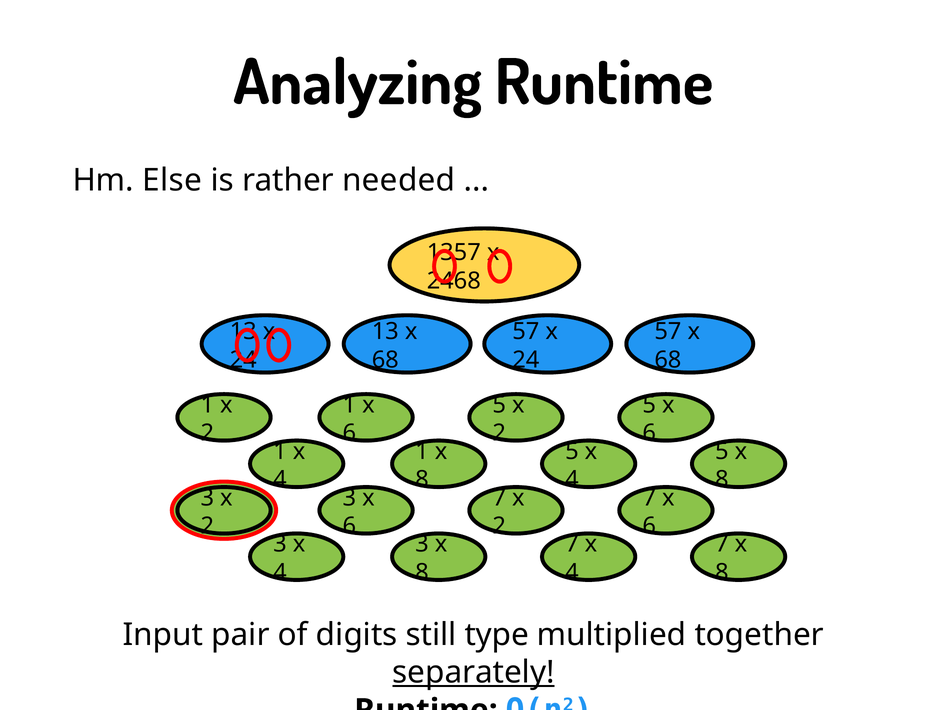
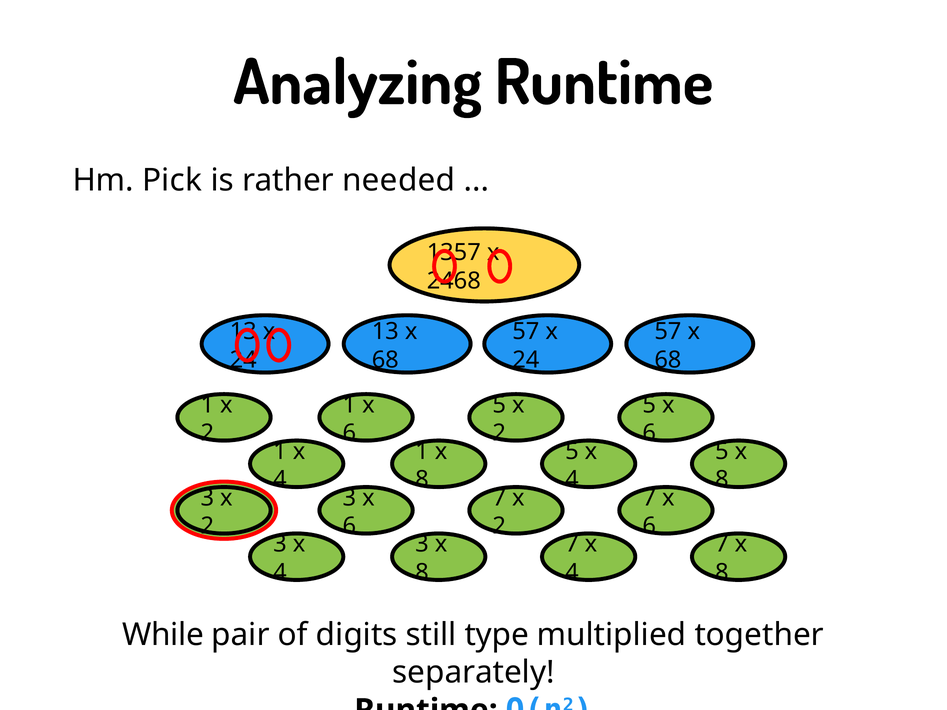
Else: Else -> Pick (172, 180)
Input: Input -> While (163, 635)
separately underline: present -> none (473, 673)
